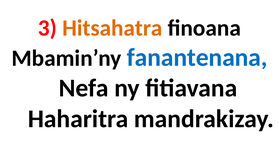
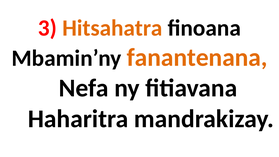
fanantenana colour: blue -> orange (197, 57)
